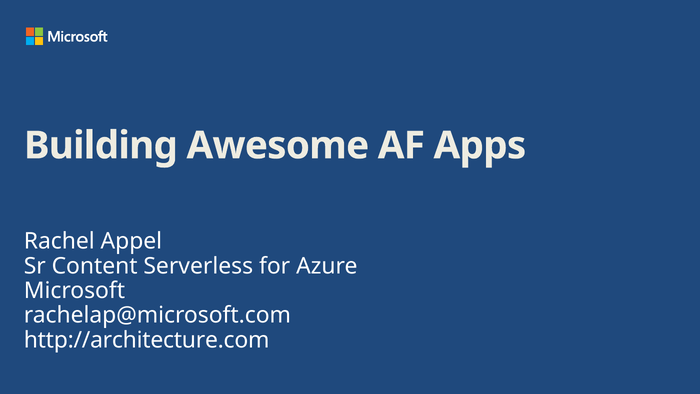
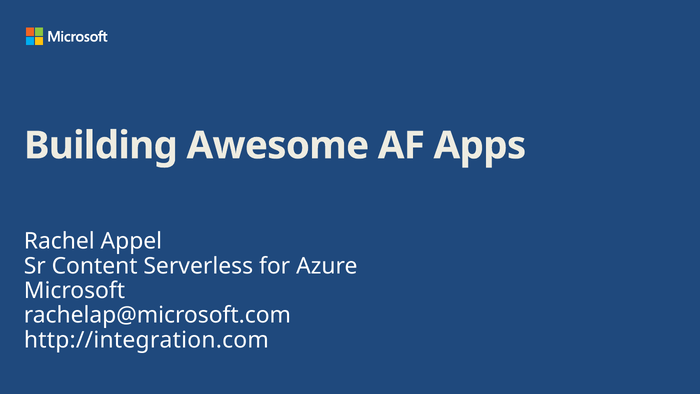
http://architecture.com: http://architecture.com -> http://integration.com (146, 340)
